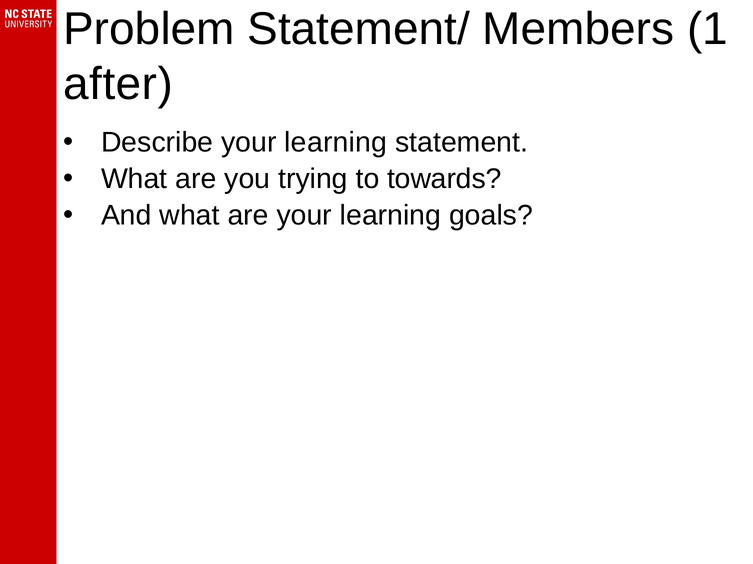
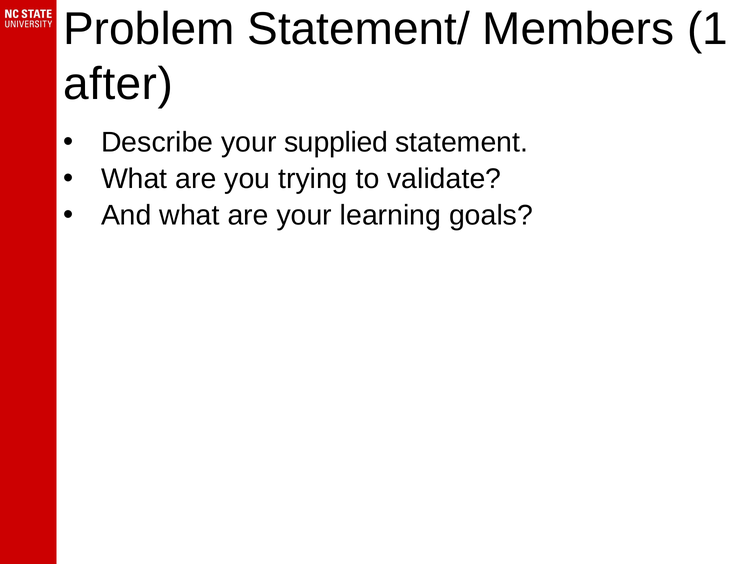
Describe your learning: learning -> supplied (336, 143)
towards: towards -> validate (444, 179)
